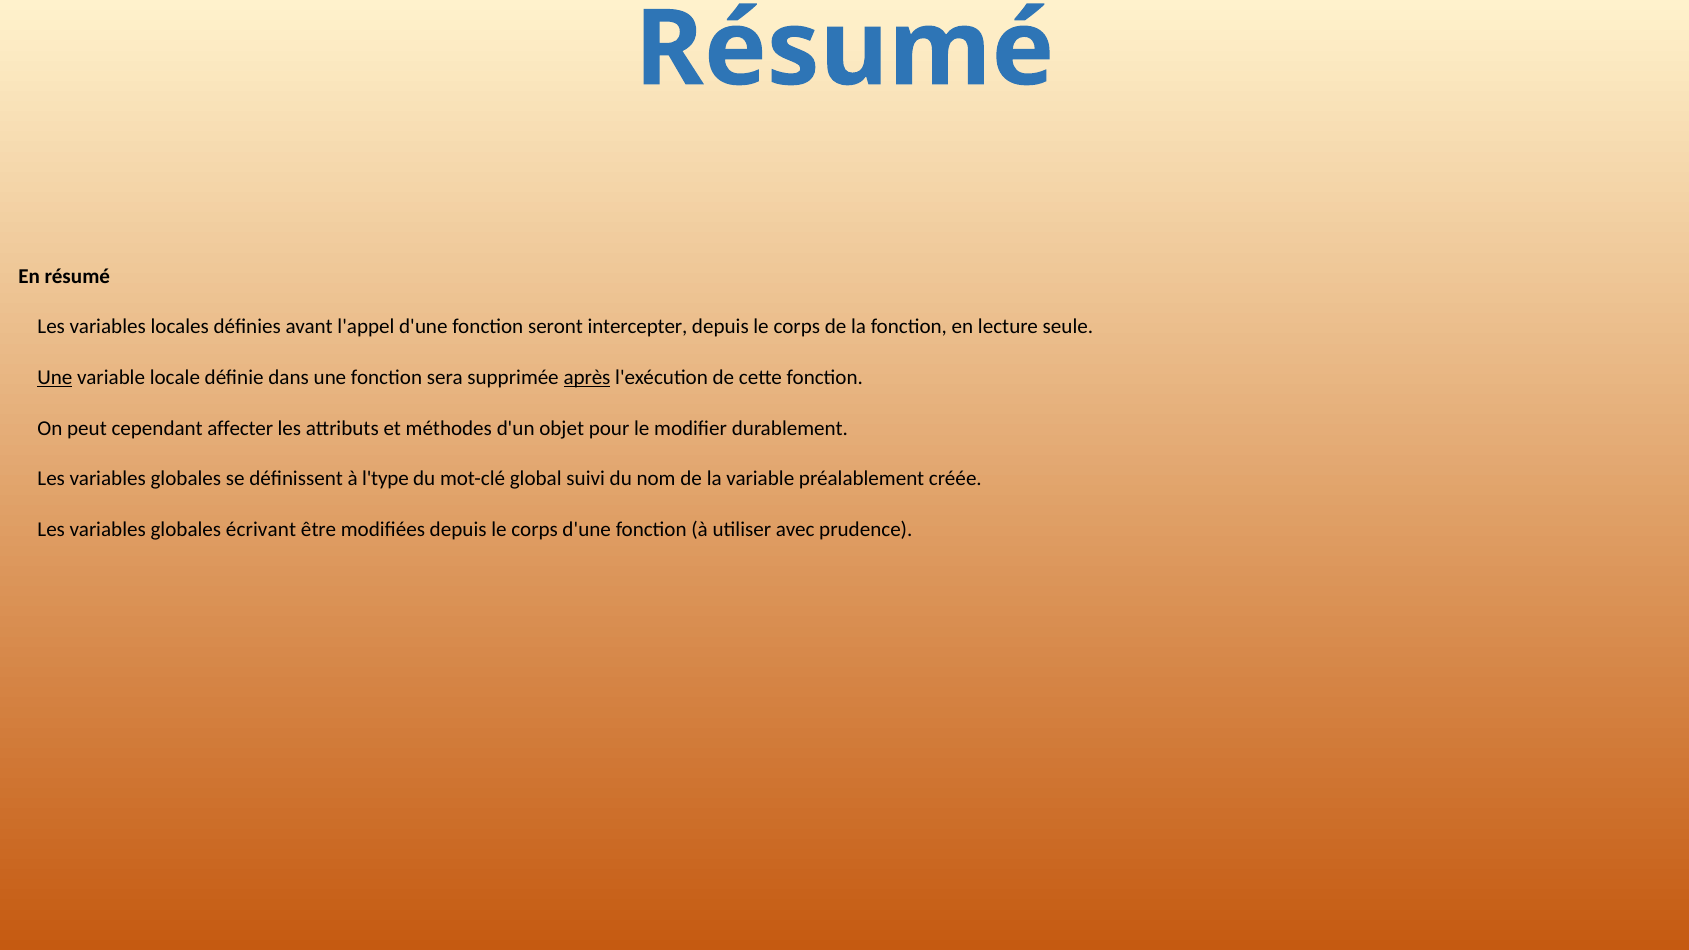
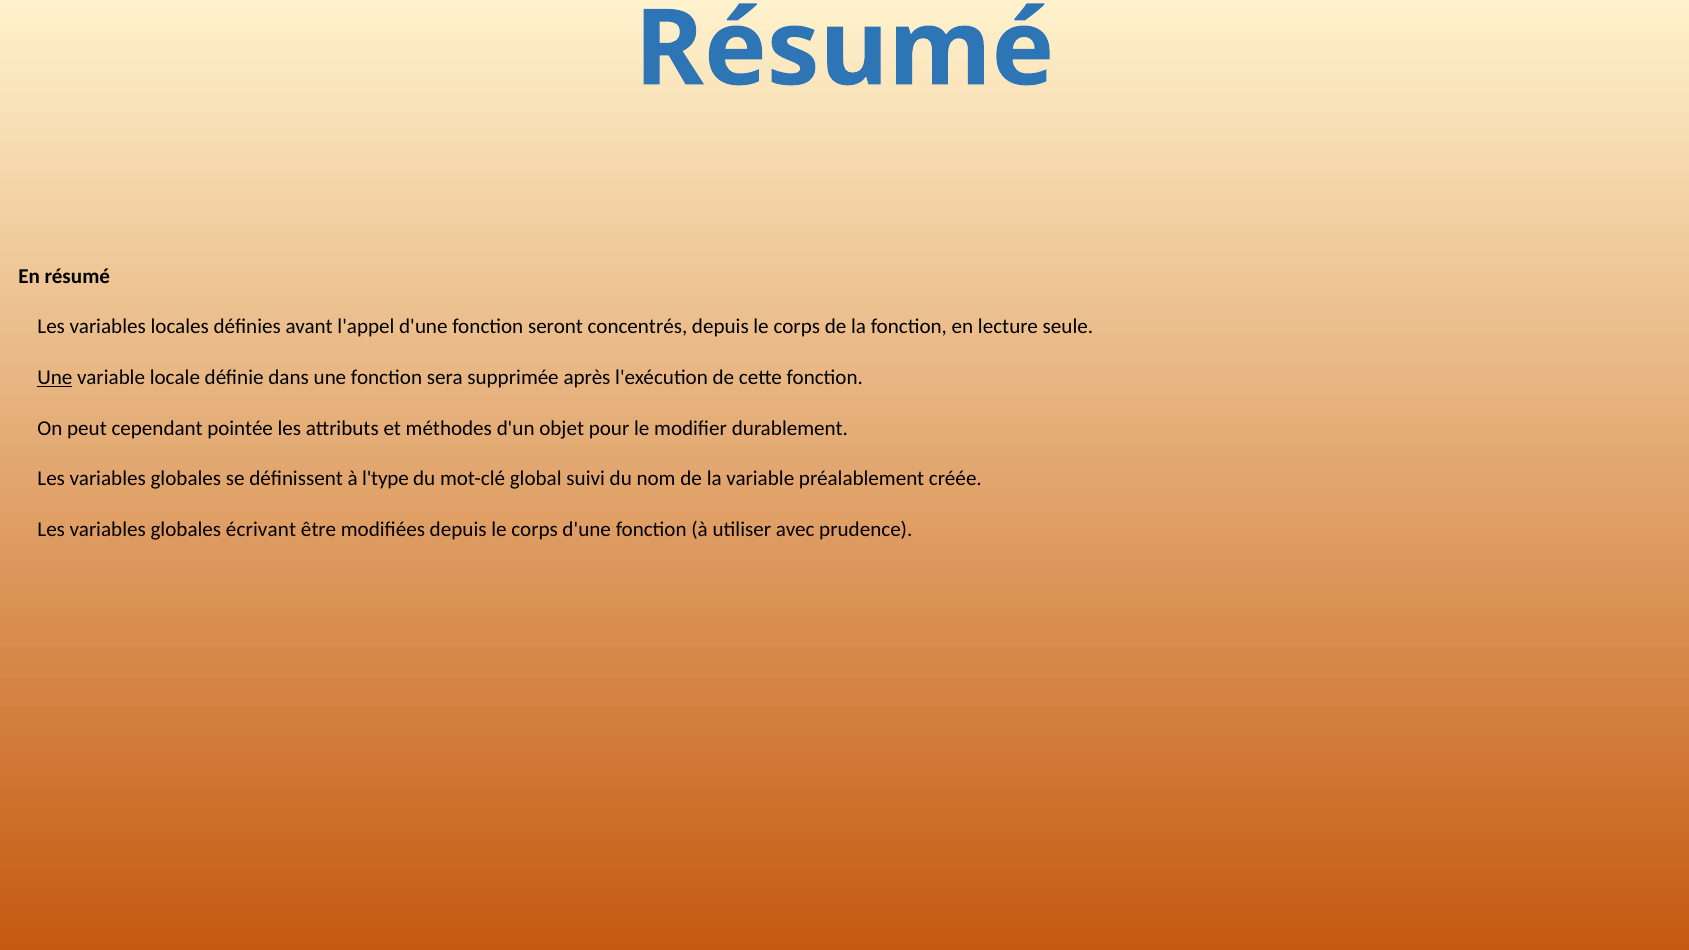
intercepter: intercepter -> concentrés (637, 327)
après underline: present -> none (587, 378)
affecter: affecter -> pointée (240, 428)
